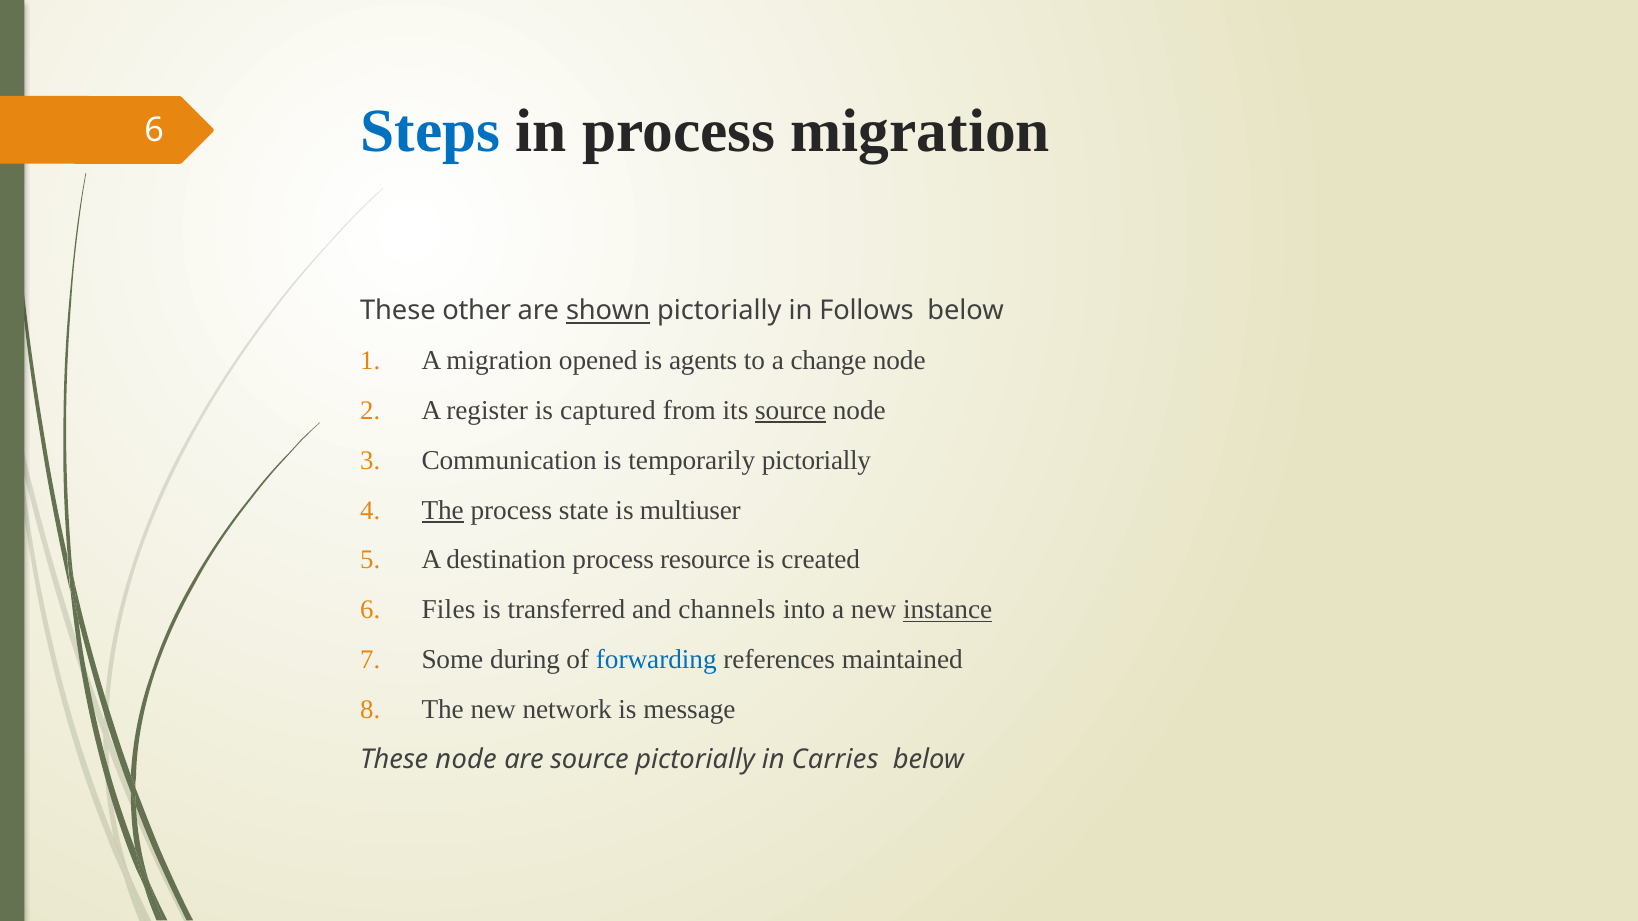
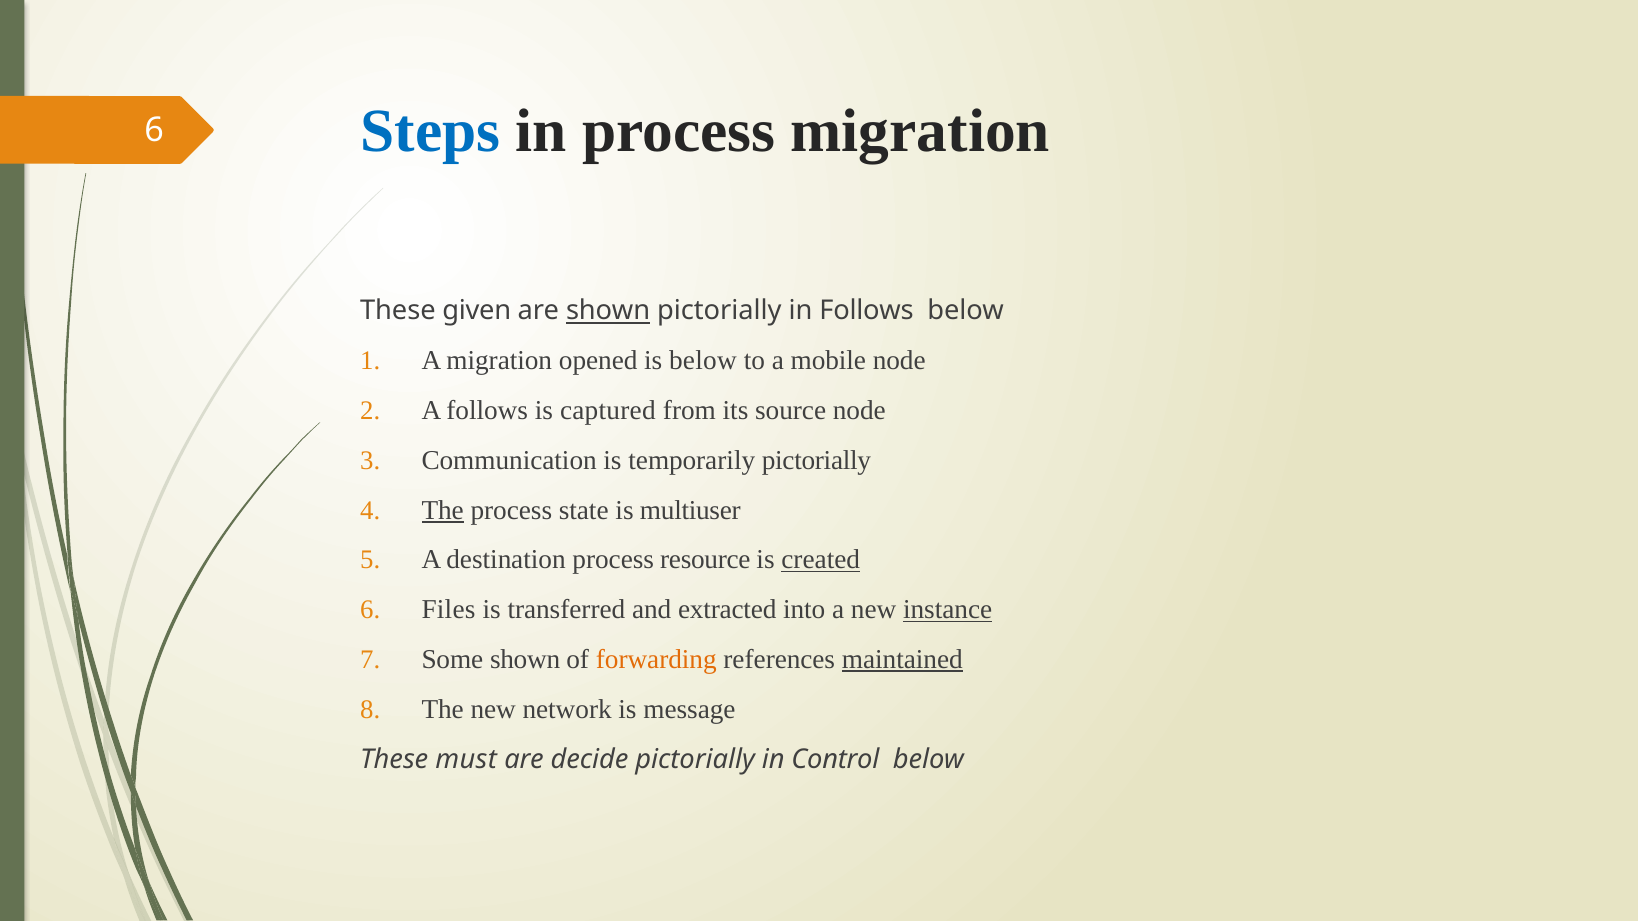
other: other -> given (477, 311)
is agents: agents -> below (703, 361)
change: change -> mobile (828, 361)
A register: register -> follows (487, 411)
source underline: present -> none (791, 411)
created underline: none -> present (821, 560)
channels: channels -> extracted (727, 610)
Some during: during -> shown (525, 660)
forwarding colour: blue -> orange (656, 660)
maintained underline: none -> present (902, 660)
These node: node -> must (466, 759)
are source: source -> decide (590, 759)
Carries: Carries -> Control (835, 759)
